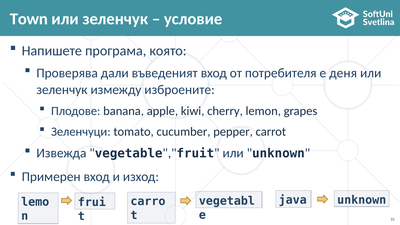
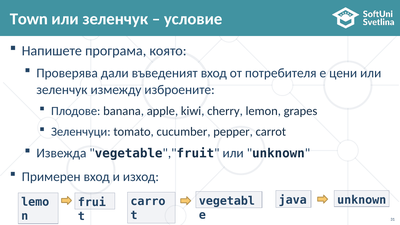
деня: деня -> цени (343, 73)
